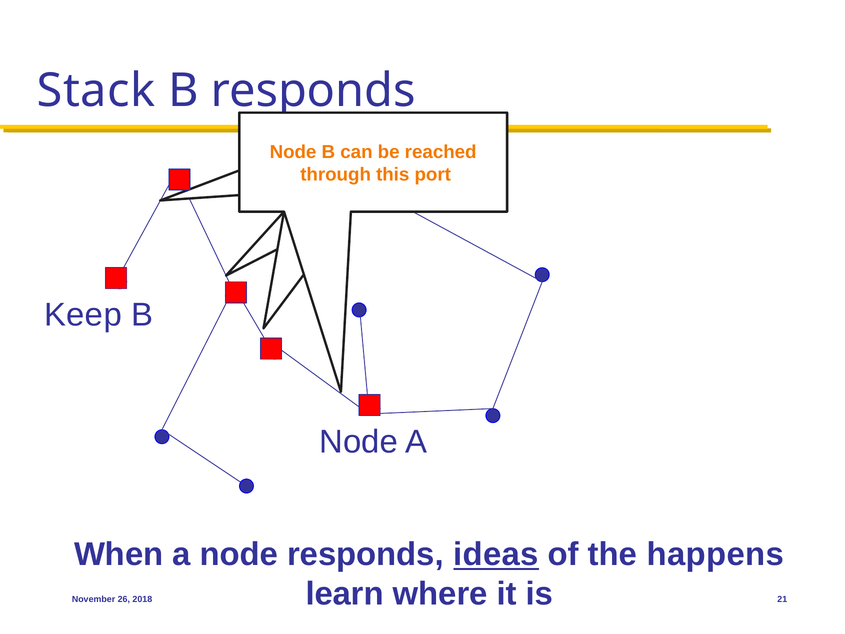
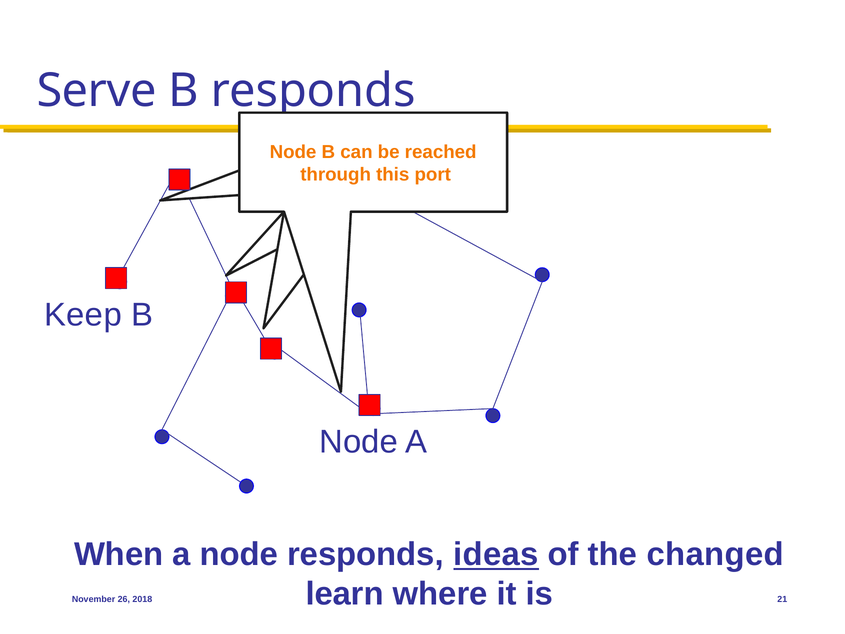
Stack: Stack -> Serve (97, 91)
happens: happens -> changed (715, 554)
